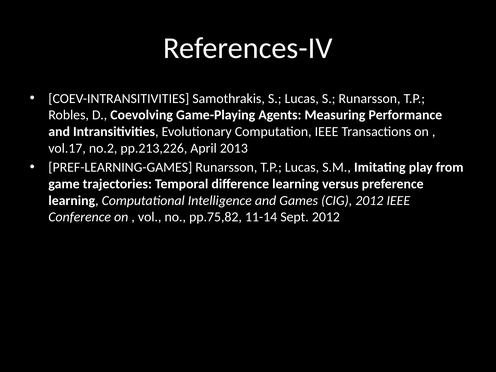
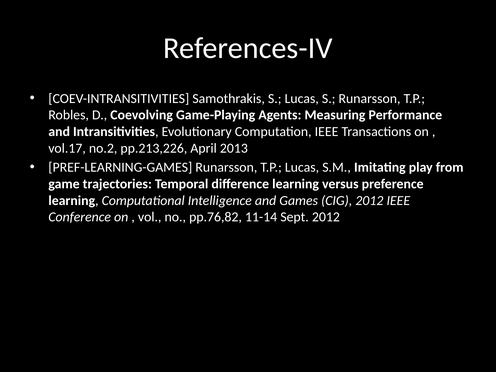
pp.75,82: pp.75,82 -> pp.76,82 (215, 217)
